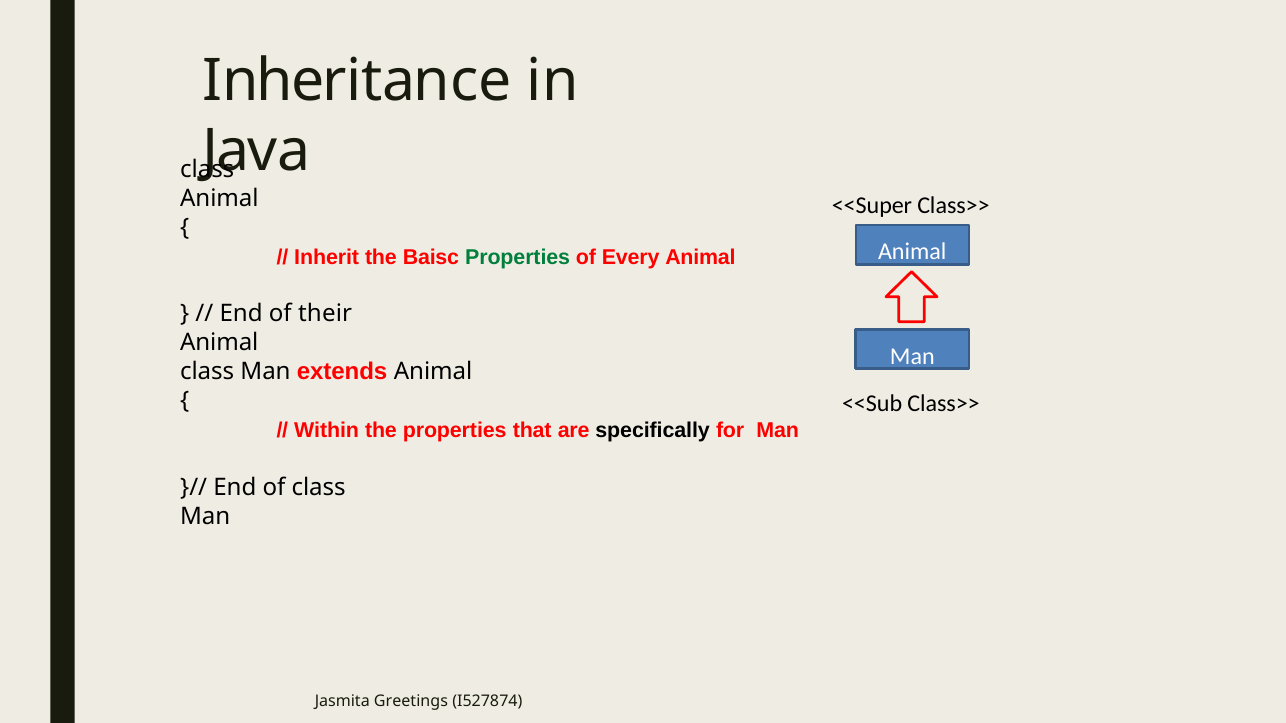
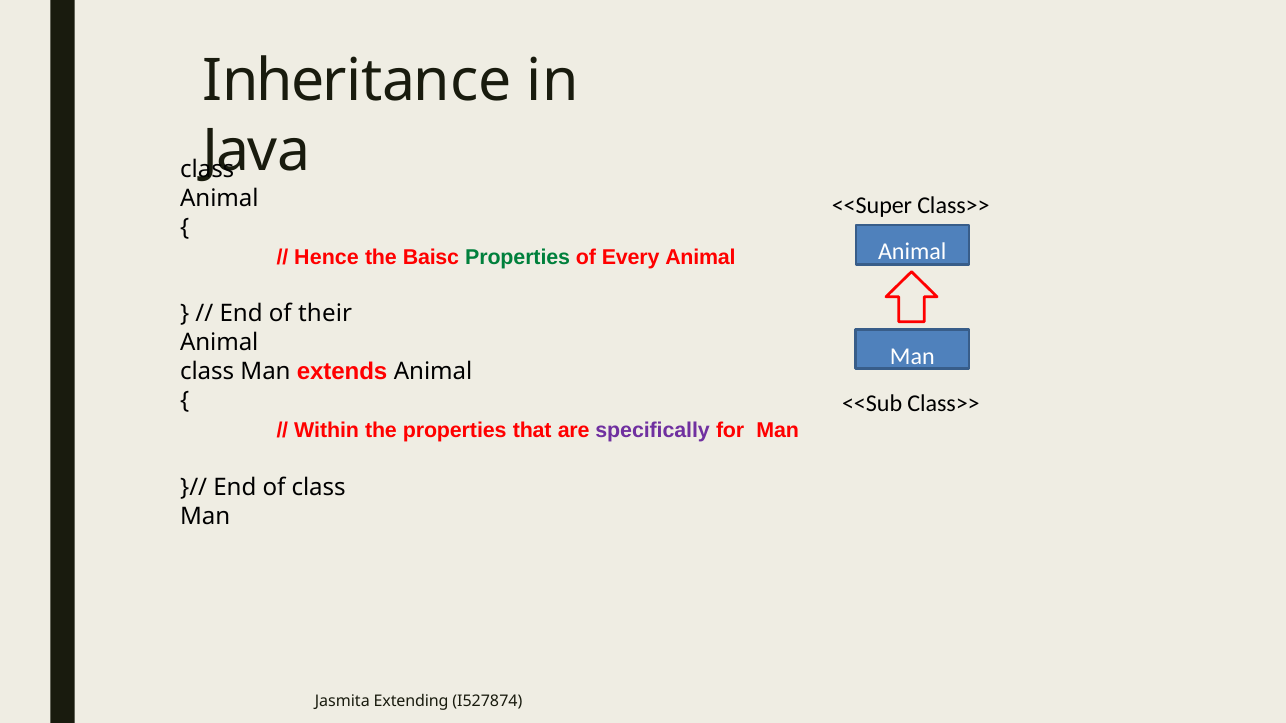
Inherit: Inherit -> Hence (327, 257)
specifically colour: black -> purple (653, 431)
Greetings: Greetings -> Extending (411, 702)
